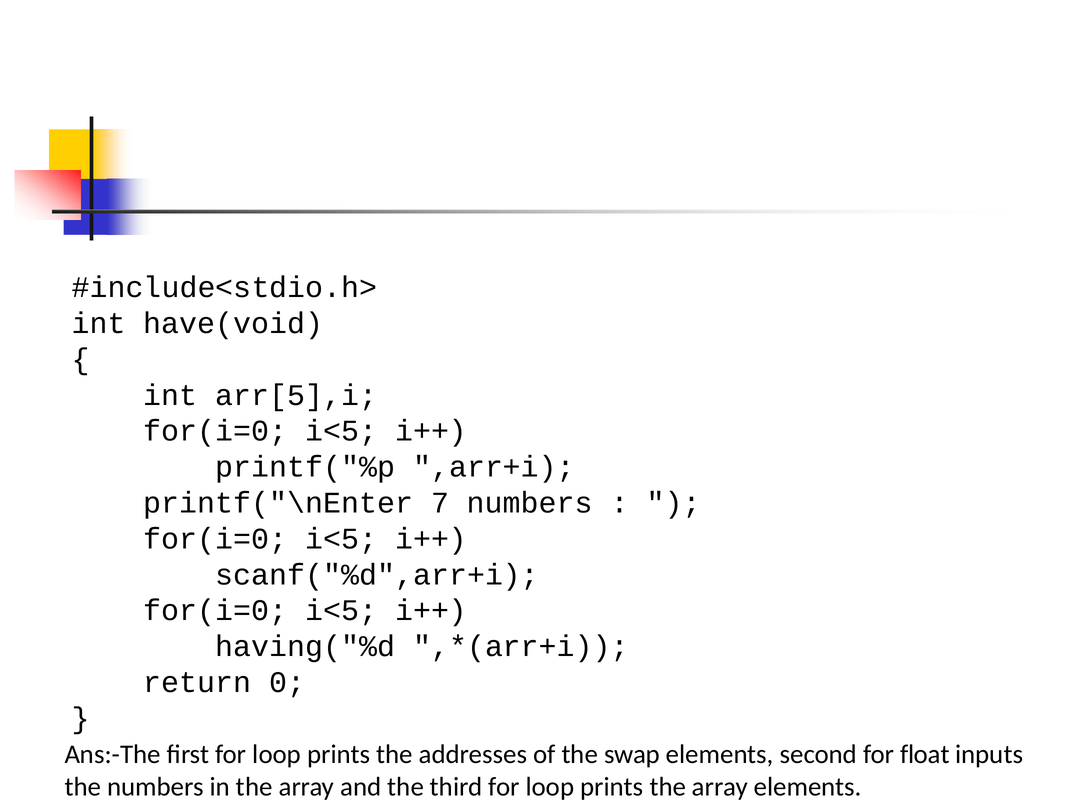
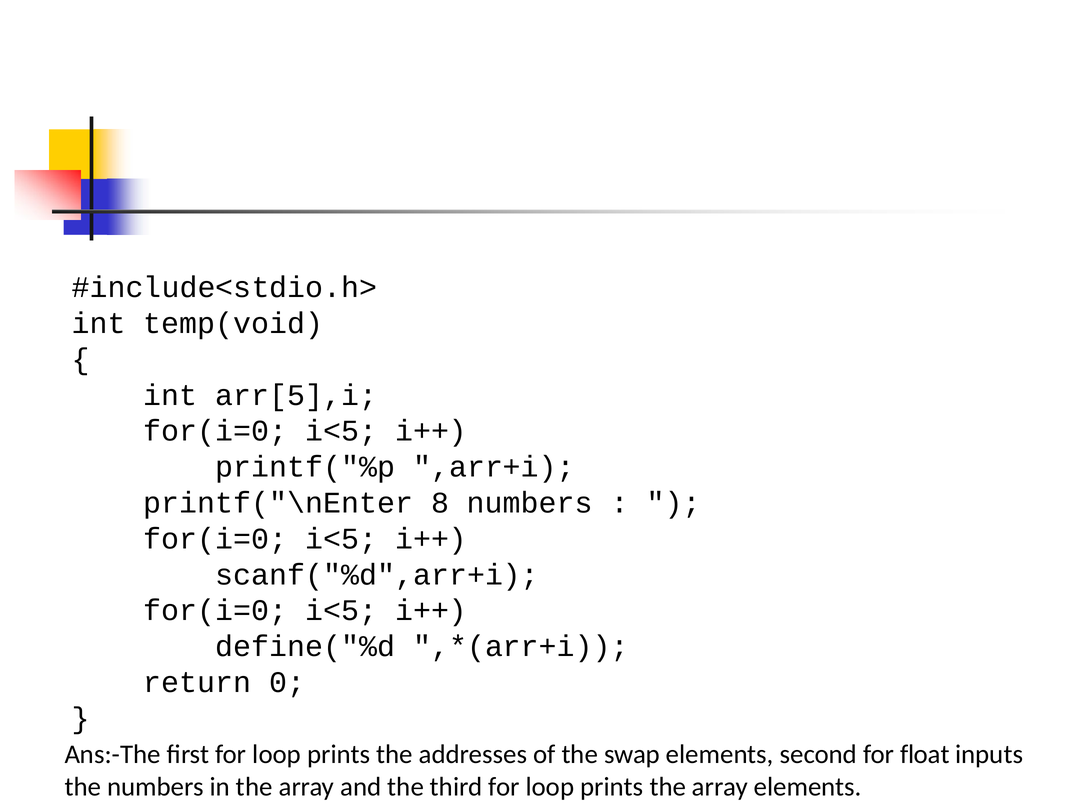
have(void: have(void -> temp(void (233, 323)
7: 7 -> 8 (440, 503)
having("%d: having("%d -> define("%d (305, 646)
